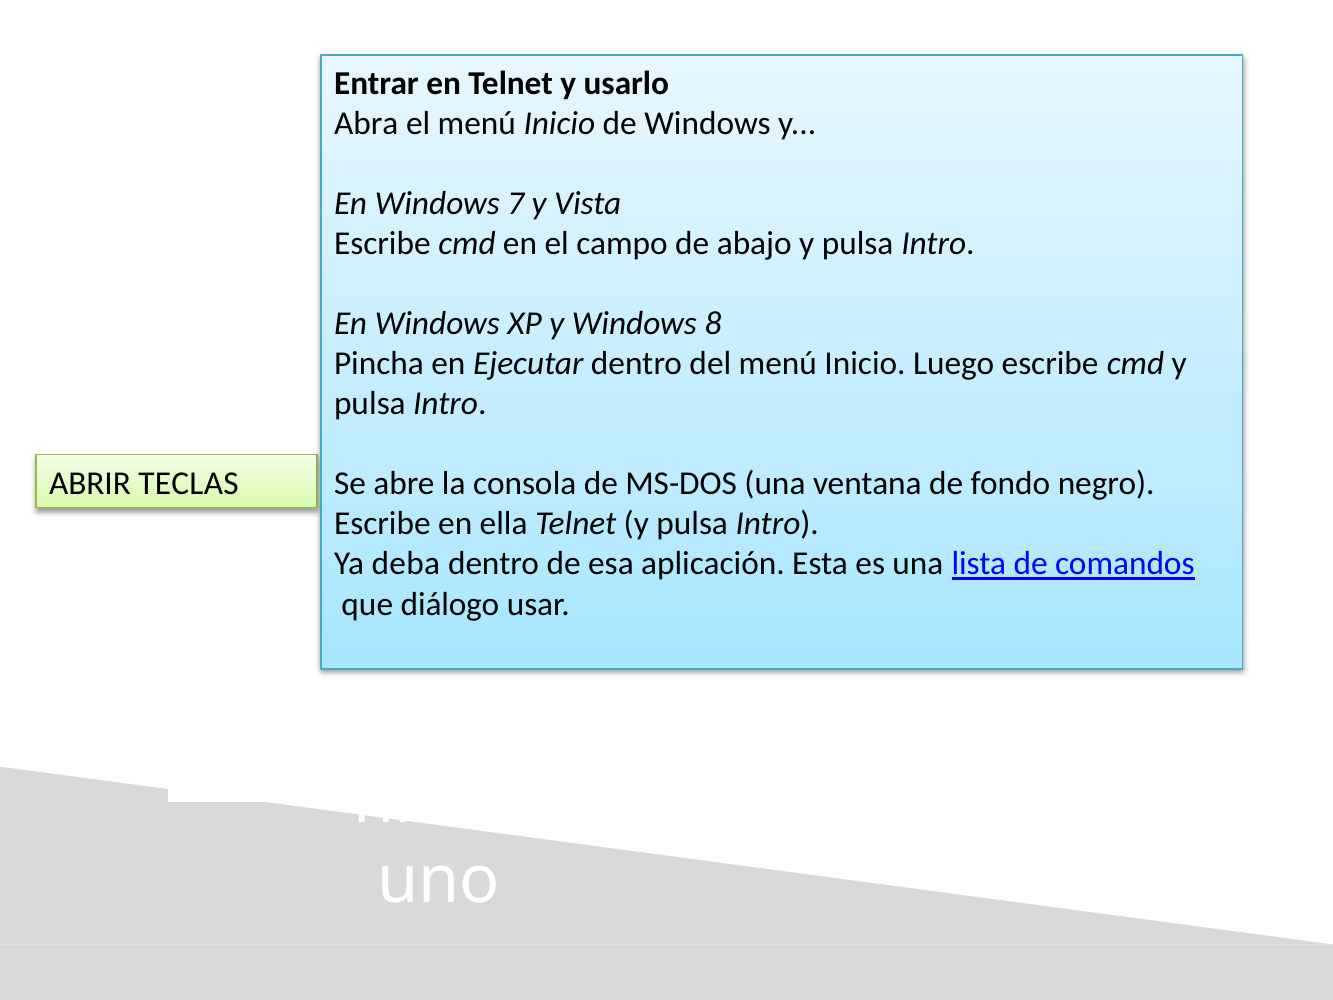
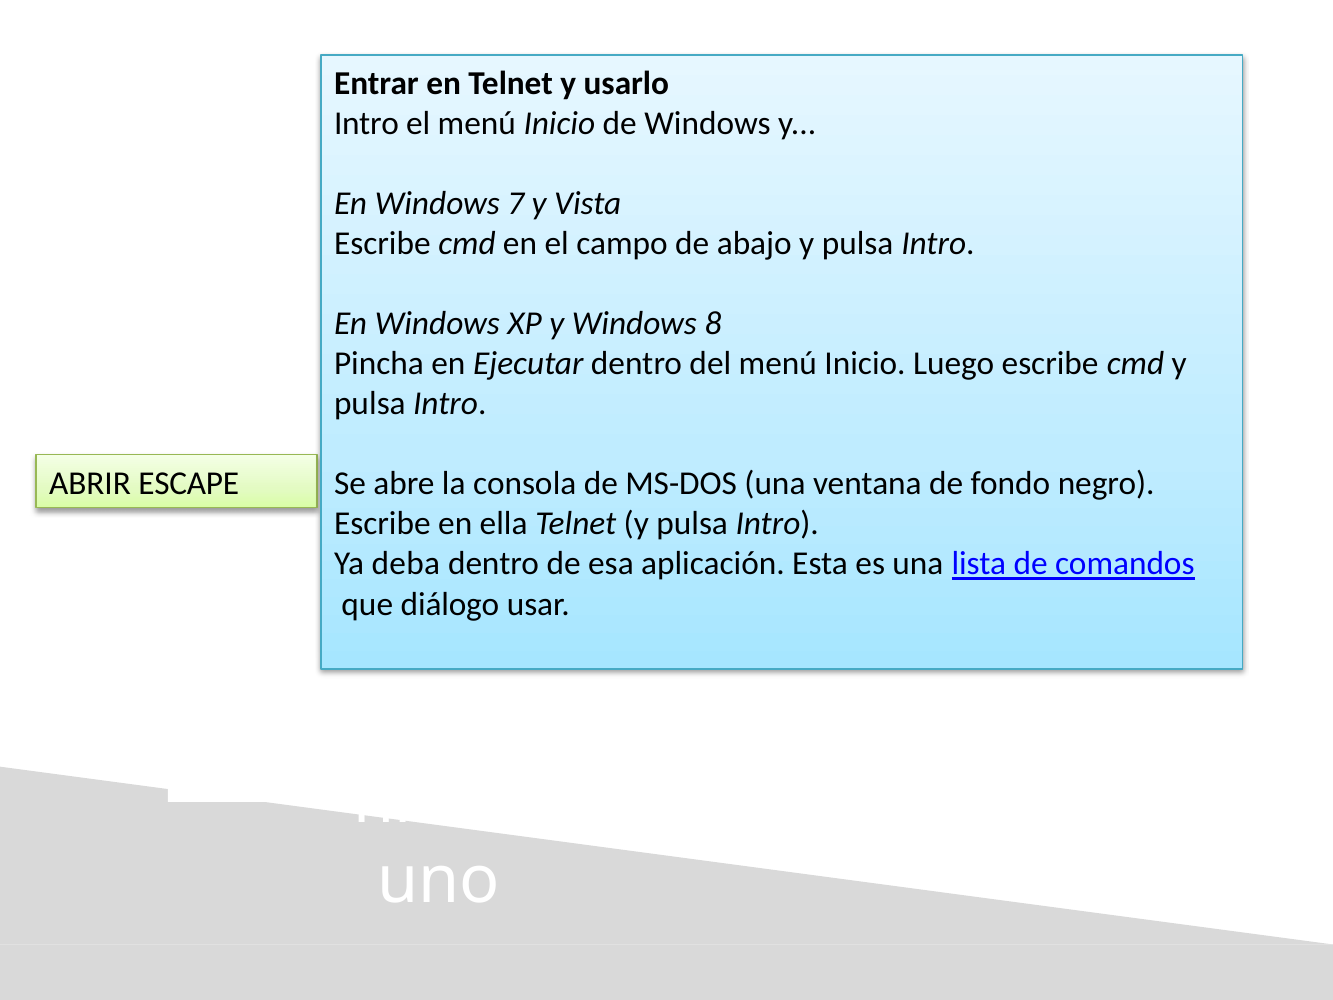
Abra: Abra -> Intro (366, 124)
TECLAS: TECLAS -> ESCAPE (189, 483)
